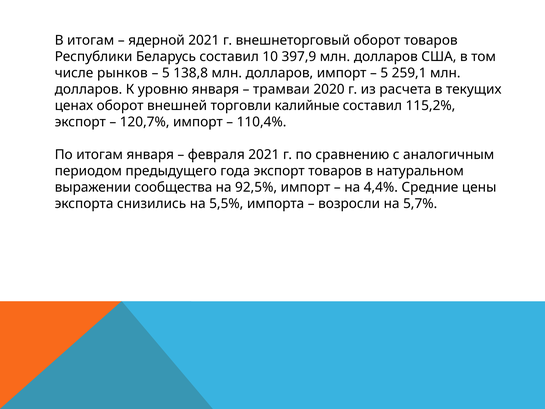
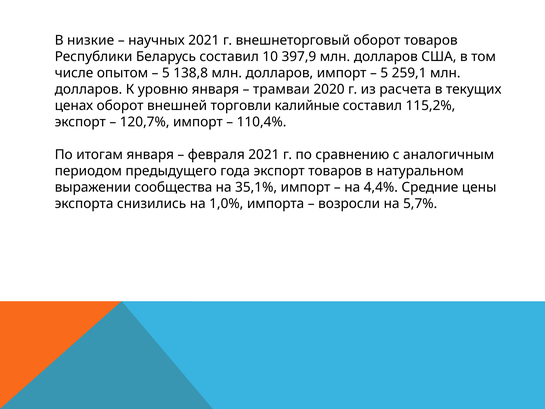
В итогам: итогам -> низкие (91, 40)
ядерной: ядерной -> научных (156, 40)
рынков: рынков -> опытом (123, 73)
92,5%: 92,5% -> 35,1% (256, 187)
5,5%: 5,5% -> 1,0% (226, 204)
